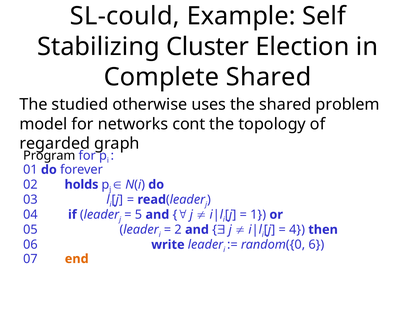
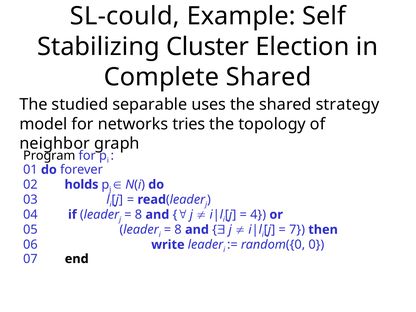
otherwise: otherwise -> separable (150, 105)
problem: problem -> strategy (348, 105)
cont: cont -> tries (189, 124)
regarded: regarded -> neighbor (55, 144)
5: 5 -> 8 (138, 215)
1: 1 -> 4 (258, 215)
2: 2 -> 8 (178, 230)
4: 4 -> 7 (297, 230)
6: 6 -> 0 (316, 245)
end colour: orange -> black (77, 259)
